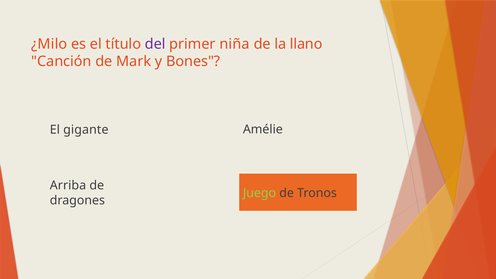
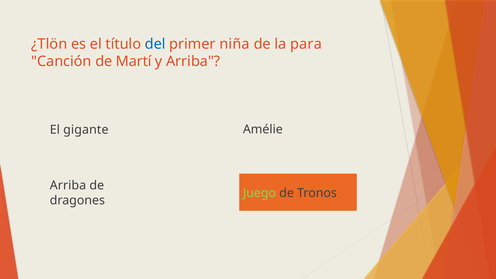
¿Milo: ¿Milo -> ¿Tlön (49, 44)
del colour: purple -> blue (155, 44)
llano: llano -> para (306, 44)
Mark: Mark -> Martí (134, 61)
y Bones: Bones -> Arriba (193, 61)
